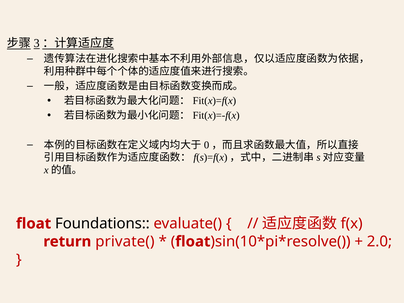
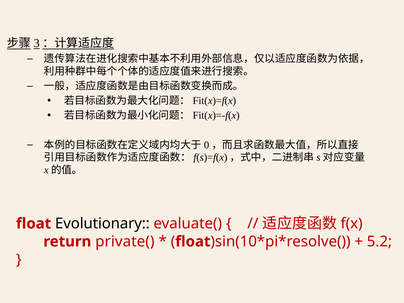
Foundations: Foundations -> Evolutionary (102, 224)
2.0: 2.0 -> 5.2 (379, 242)
